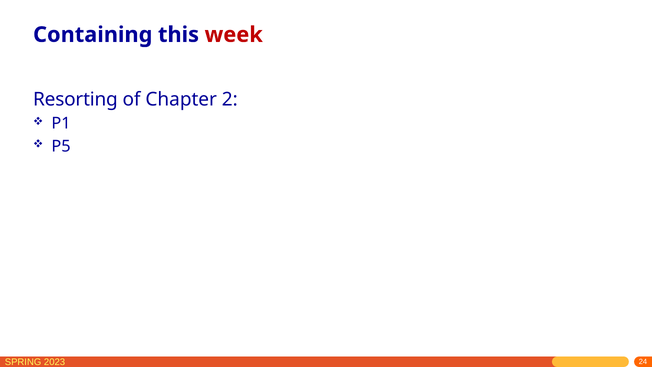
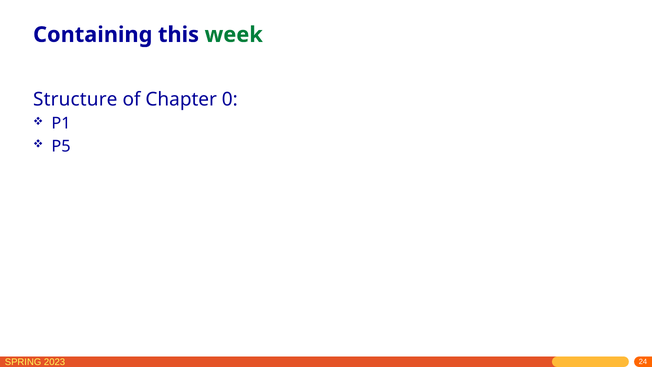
week colour: red -> green (234, 35)
Resorting: Resorting -> Structure (75, 99)
2: 2 -> 0 (230, 99)
